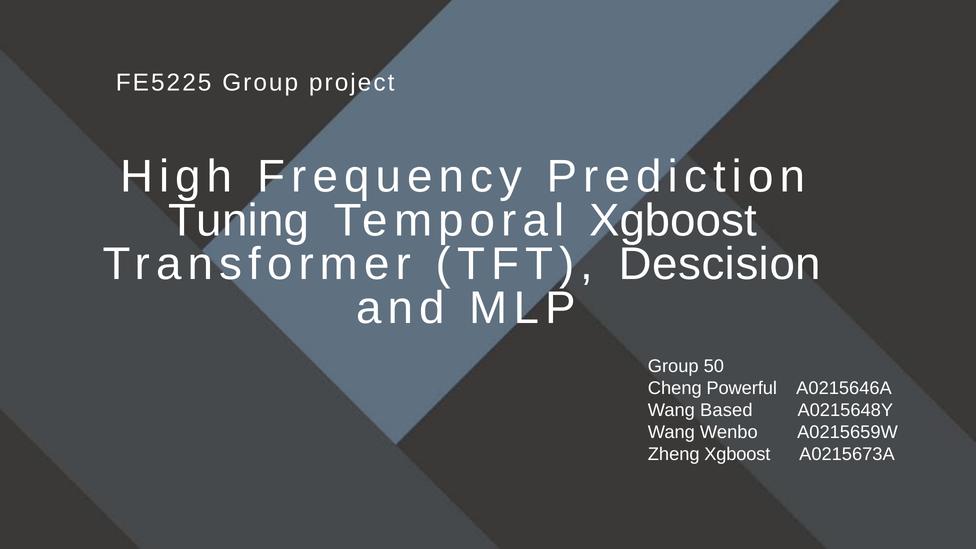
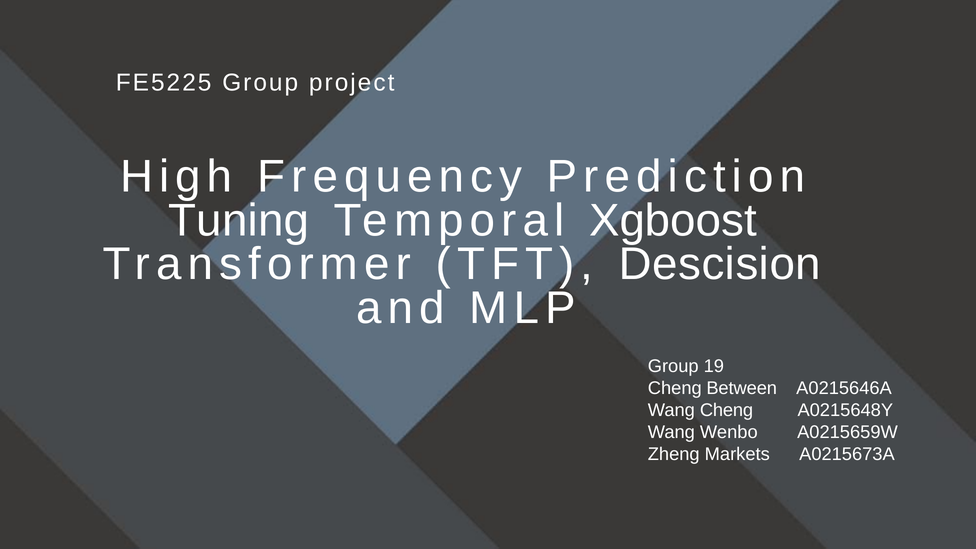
50: 50 -> 19 (714, 366)
Powerful: Powerful -> Between (742, 388)
Wang Based: Based -> Cheng (727, 410)
Zheng Xgboost: Xgboost -> Markets (737, 454)
